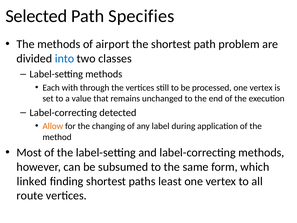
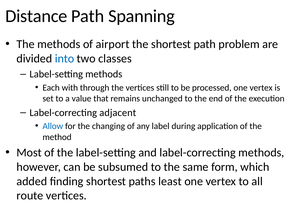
Selected: Selected -> Distance (36, 16)
Specifies: Specifies -> Spanning (142, 16)
detected: detected -> adjacent (118, 112)
Allow colour: orange -> blue (53, 126)
linked: linked -> added (32, 181)
